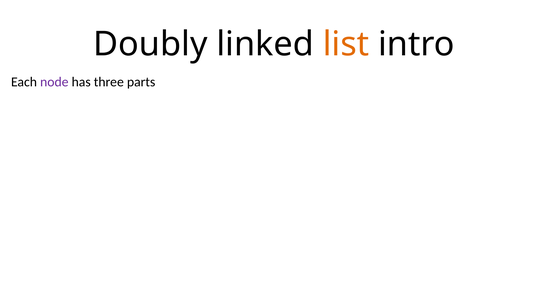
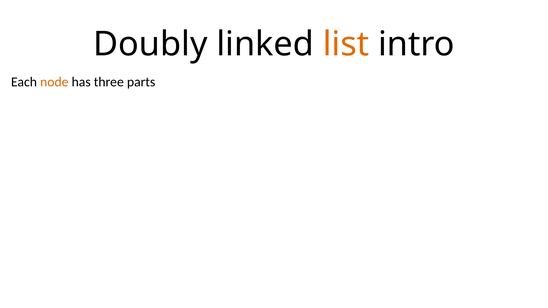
node colour: purple -> orange (54, 82)
